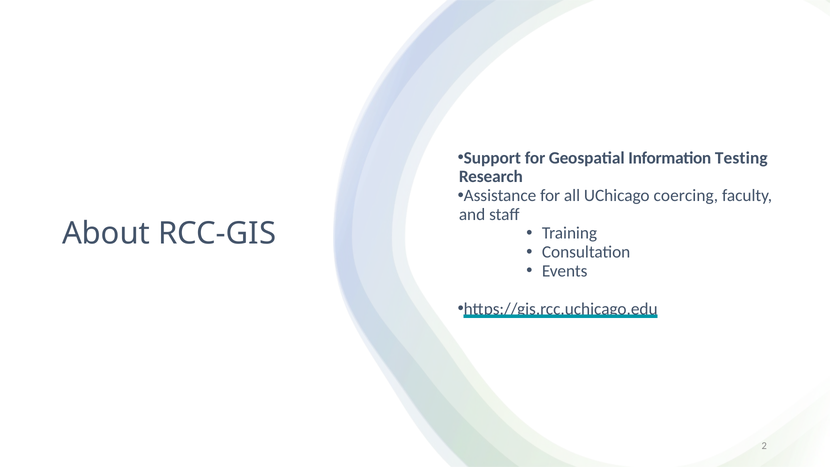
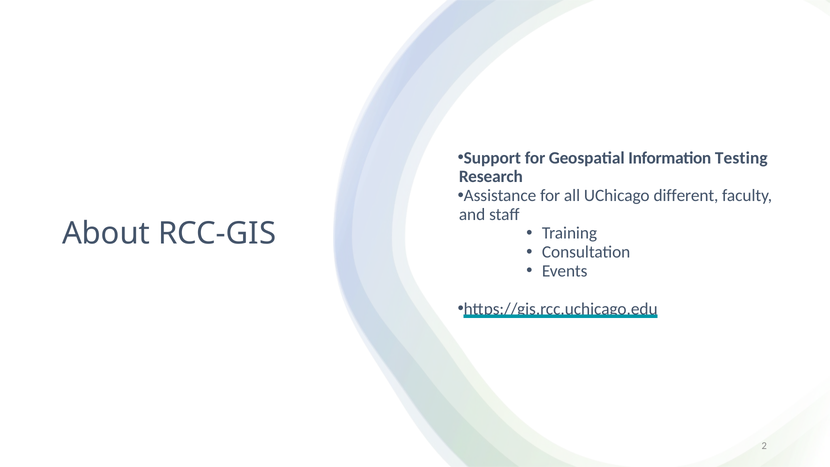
coercing: coercing -> different (686, 196)
